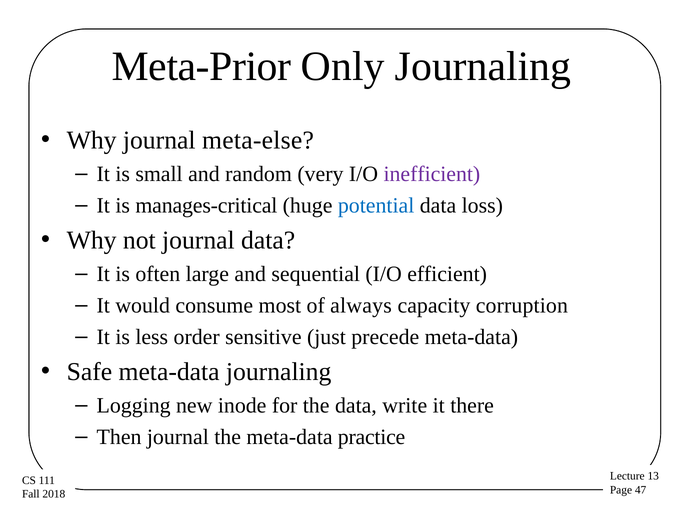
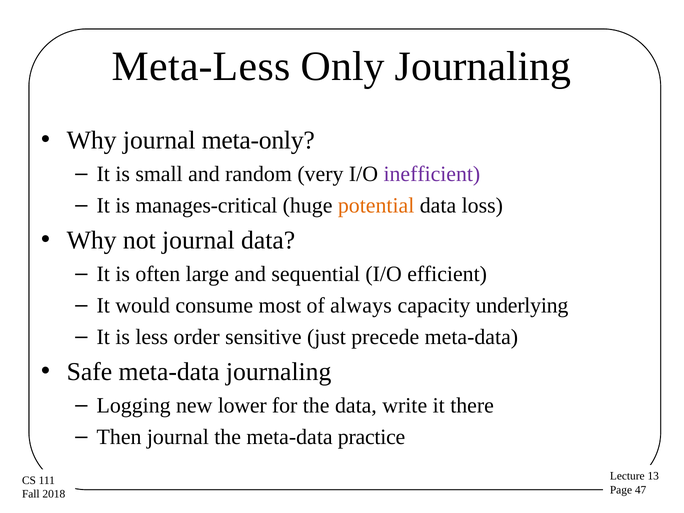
Meta-Prior: Meta-Prior -> Meta-Less (201, 66)
meta-else: meta-else -> meta-only (258, 140)
potential colour: blue -> orange (376, 205)
corruption: corruption -> underlying (522, 305)
inode: inode -> lower (242, 405)
